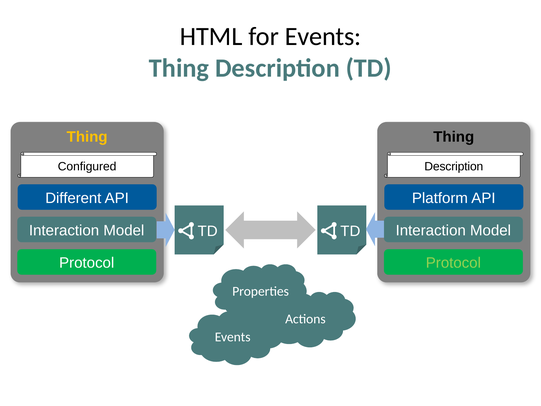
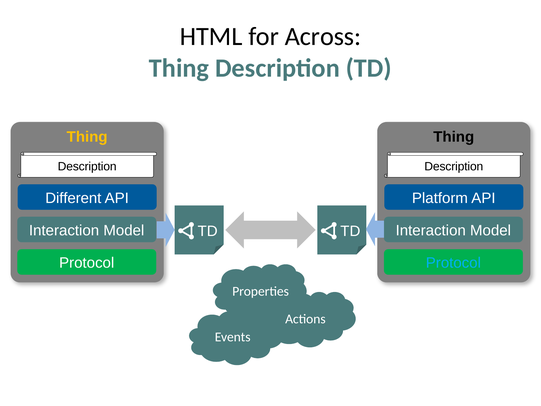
for Events: Events -> Across (323, 37)
Configured: Configured -> Description (87, 166)
Protocol colour: light green -> light blue (453, 263)
